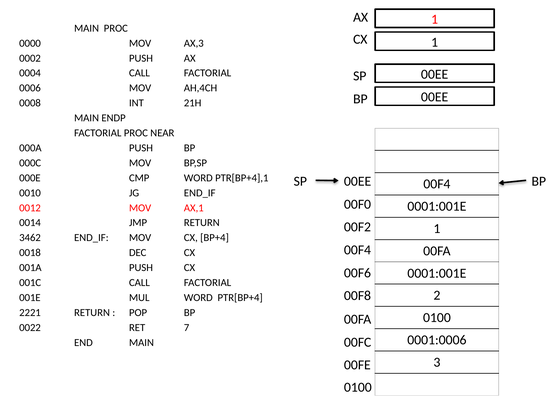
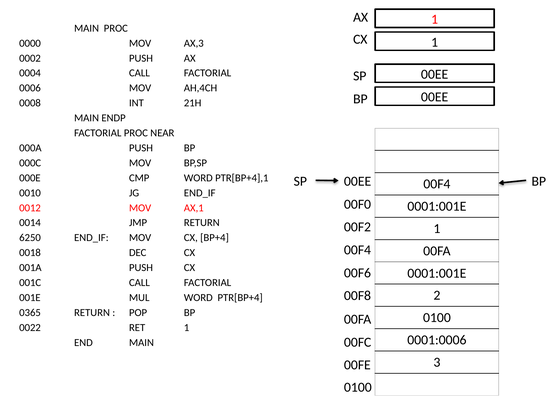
3462: 3462 -> 6250 (30, 238)
2221: 2221 -> 0365 (30, 312)
RET 7: 7 -> 1 (187, 327)
